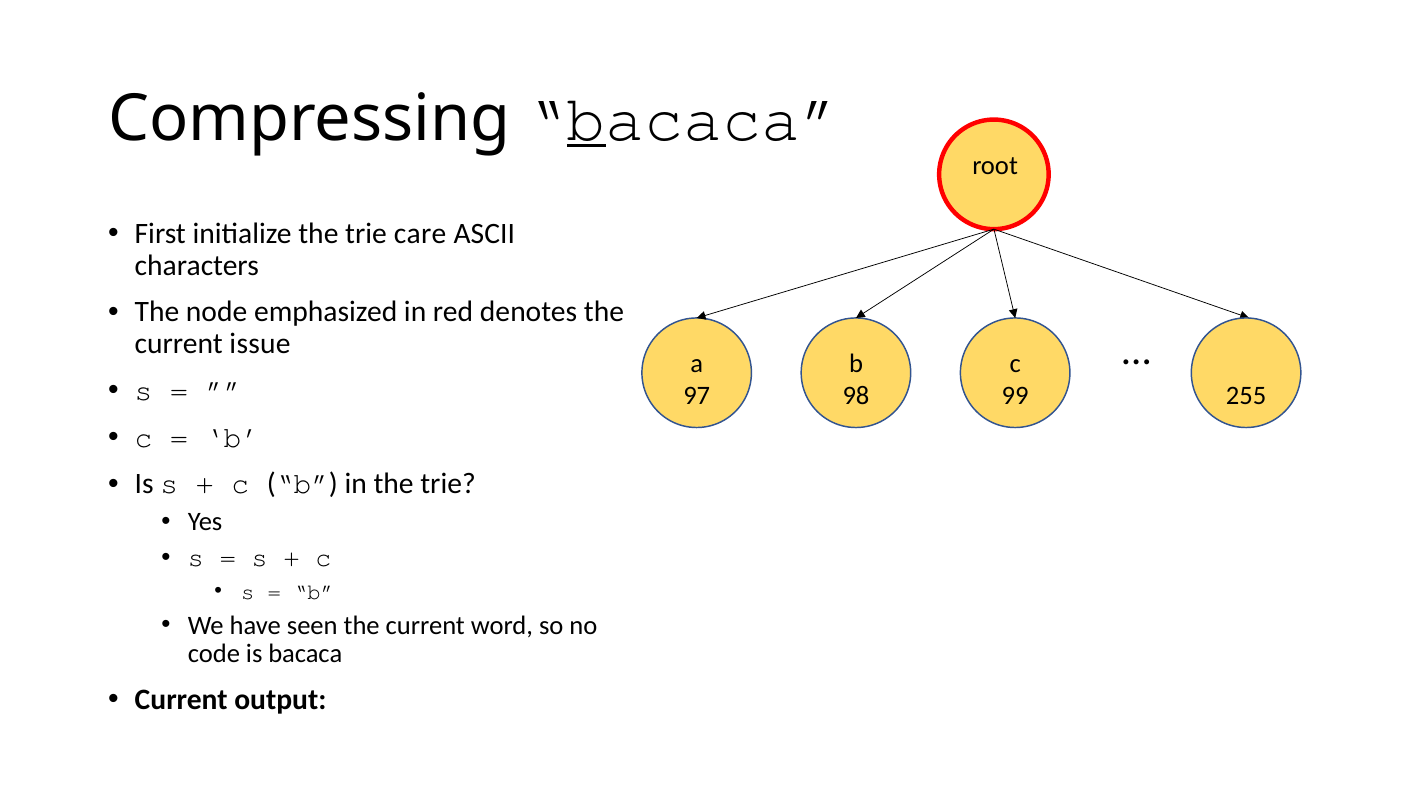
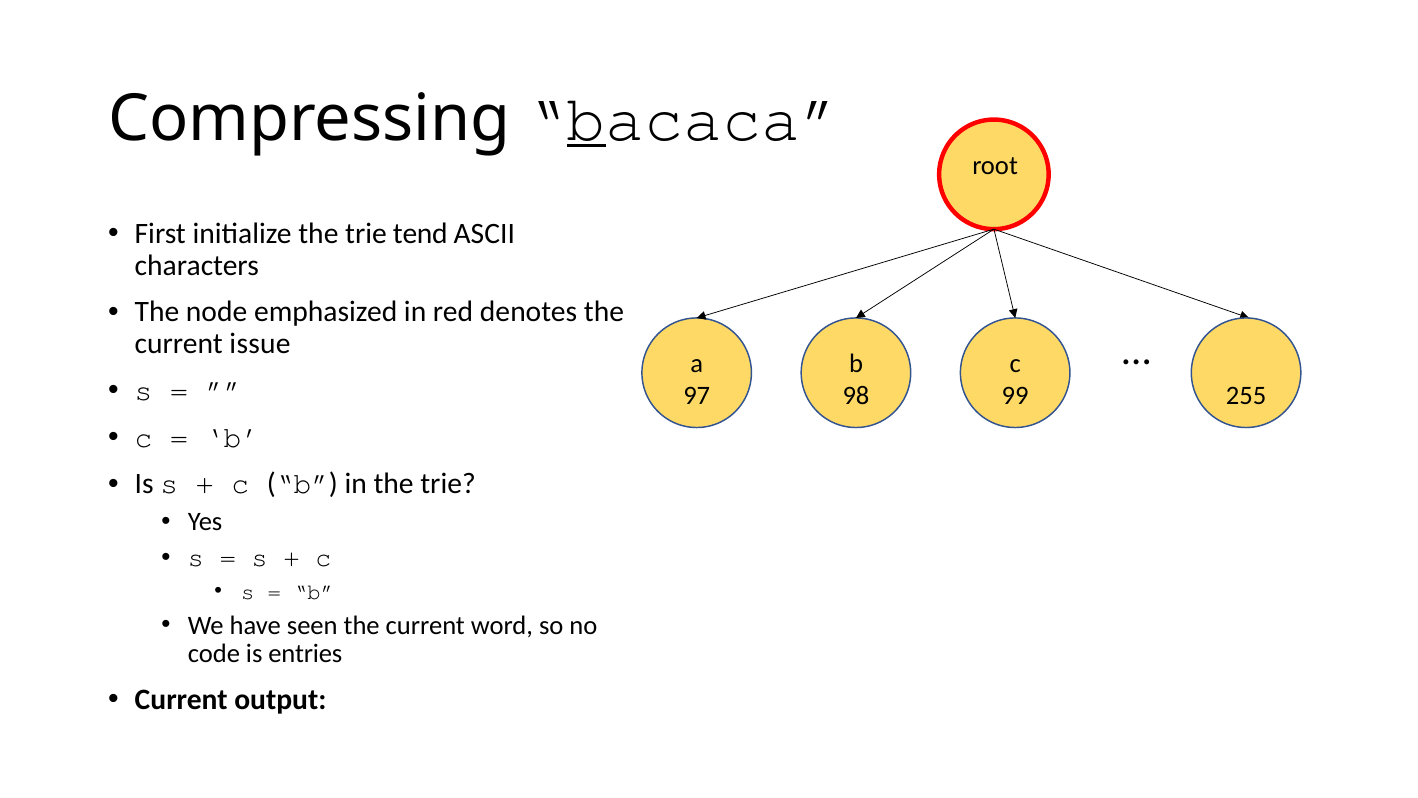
care: care -> tend (420, 233)
is bacaca: bacaca -> entries (305, 654)
